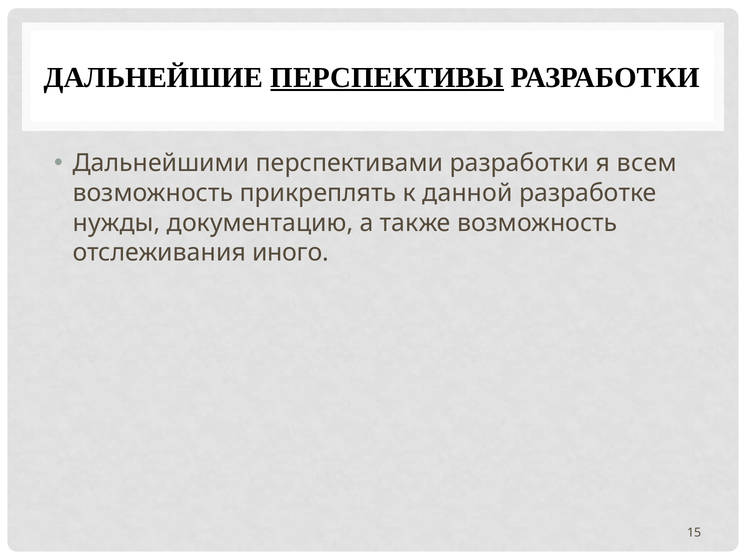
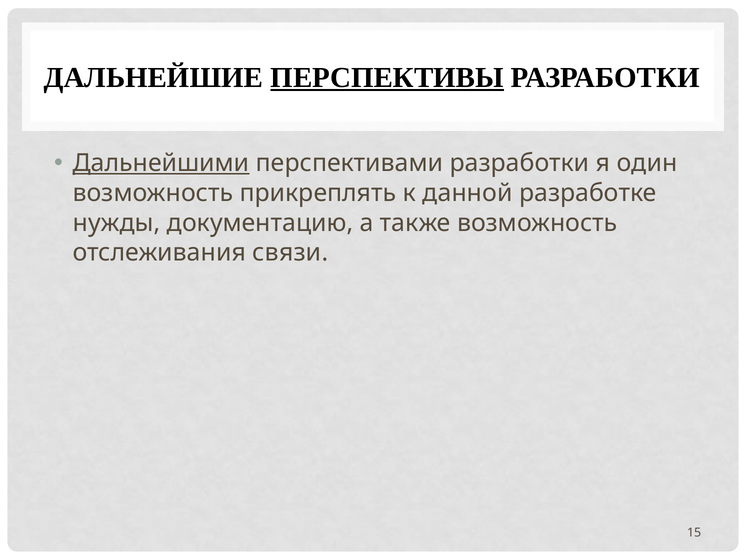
Дальнейшими underline: none -> present (161, 163)
всем: всем -> один (647, 163)
иного: иного -> связи (290, 253)
